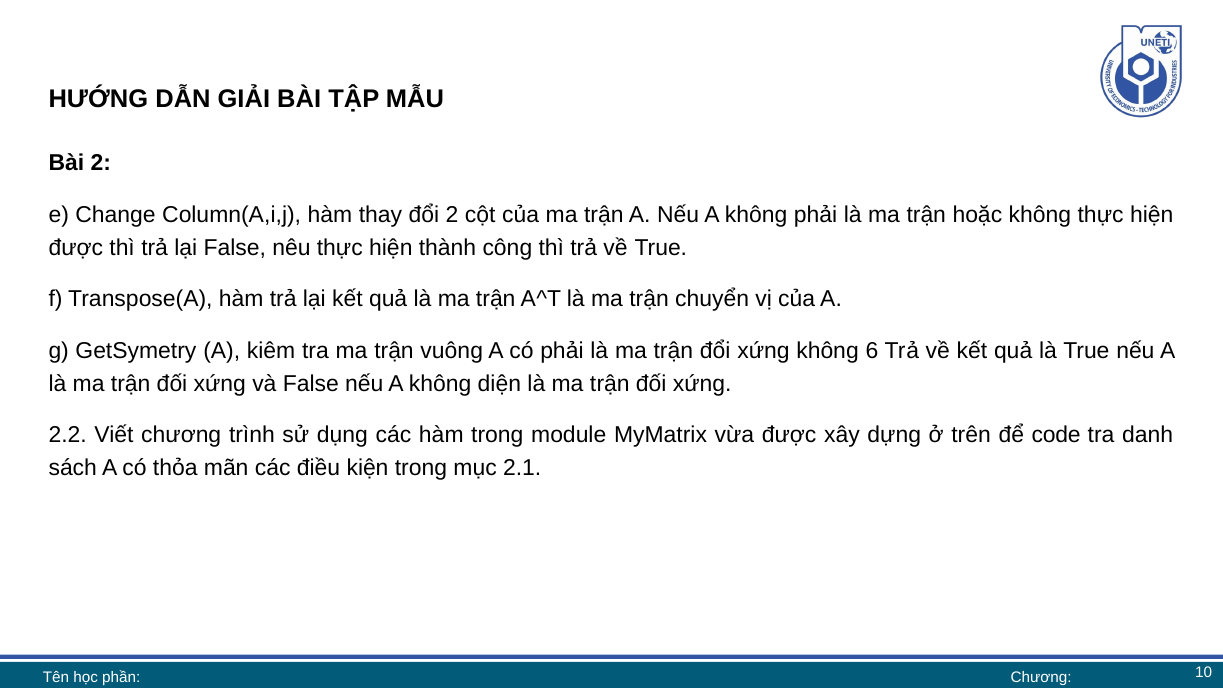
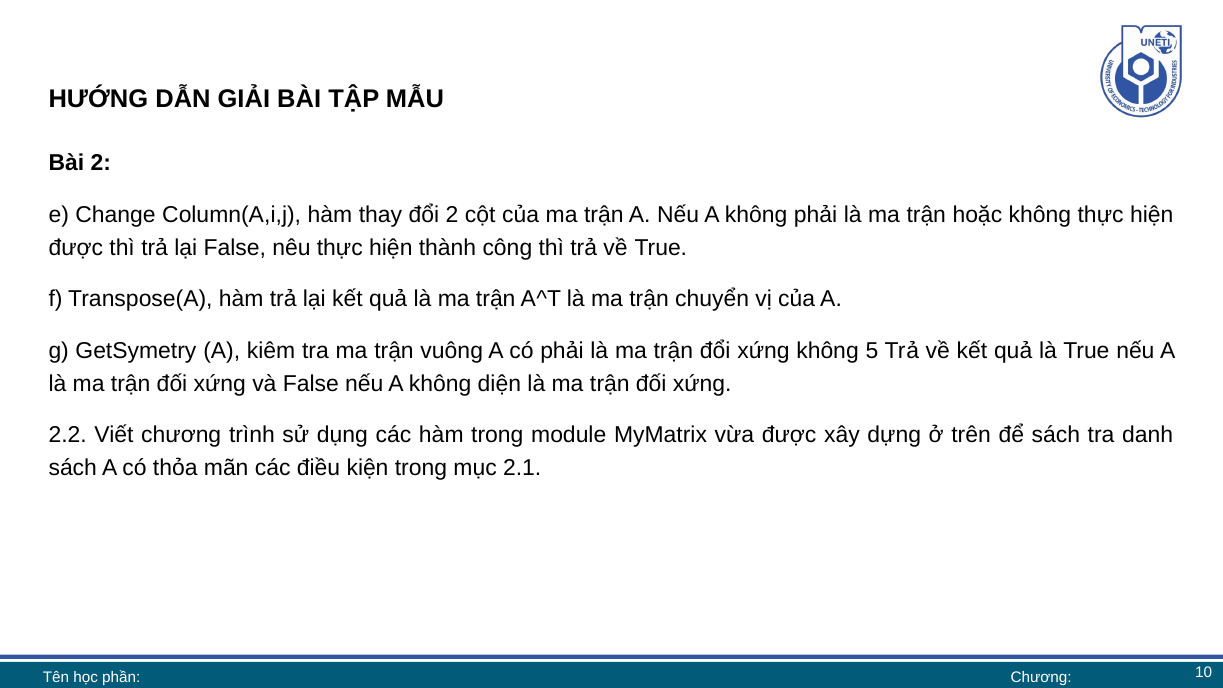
6: 6 -> 5 (872, 351)
để code: code -> sách (1056, 435)
